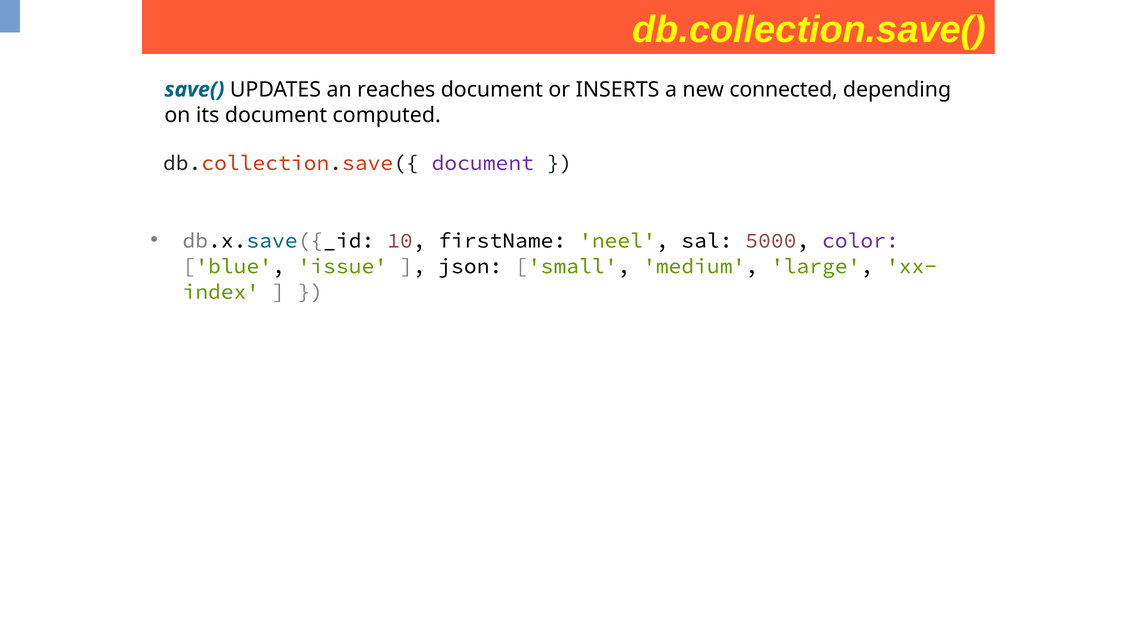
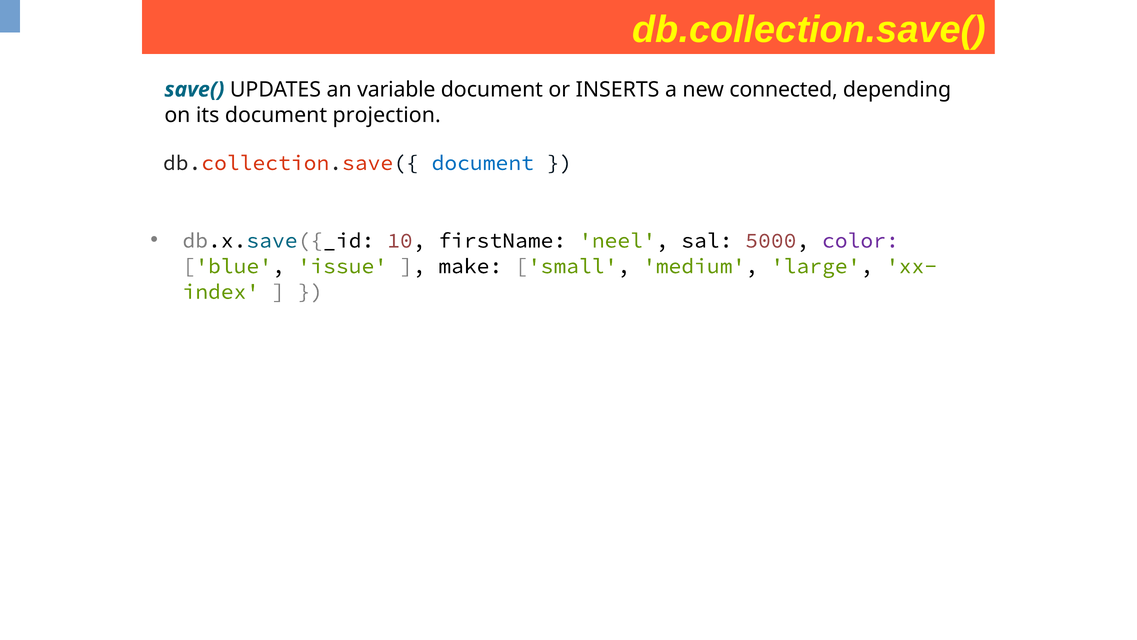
reaches: reaches -> variable (396, 90)
computed: computed -> projection (387, 115)
document colour: purple -> blue (483, 163)
json: json -> make (470, 266)
